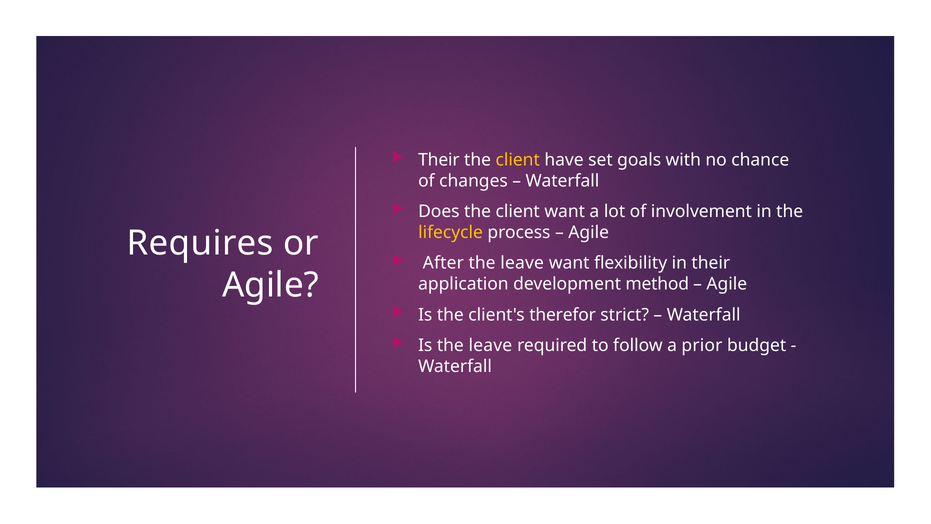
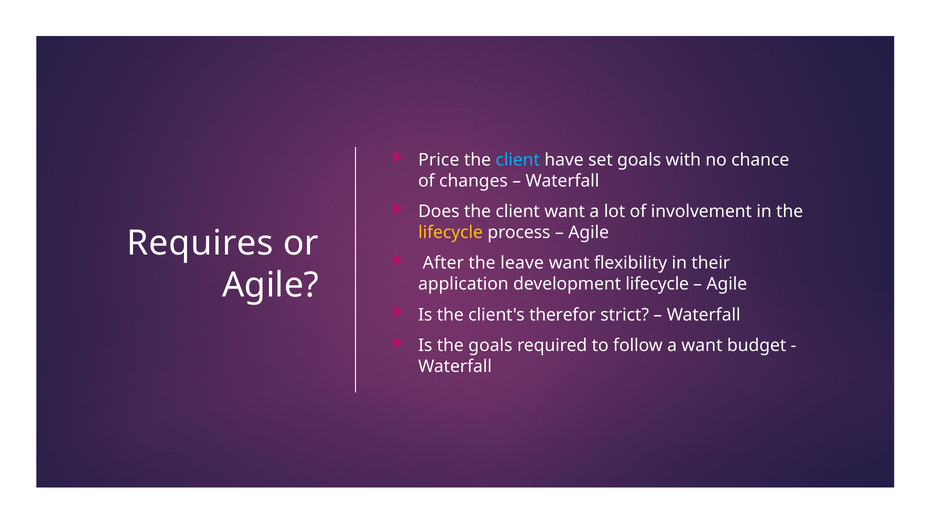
Their: Their -> Price (439, 160)
client colour: yellow -> light blue (518, 160)
development method: method -> lifecycle (657, 284)
Is the leave: leave -> goals (490, 345)
a prior: prior -> want (702, 345)
